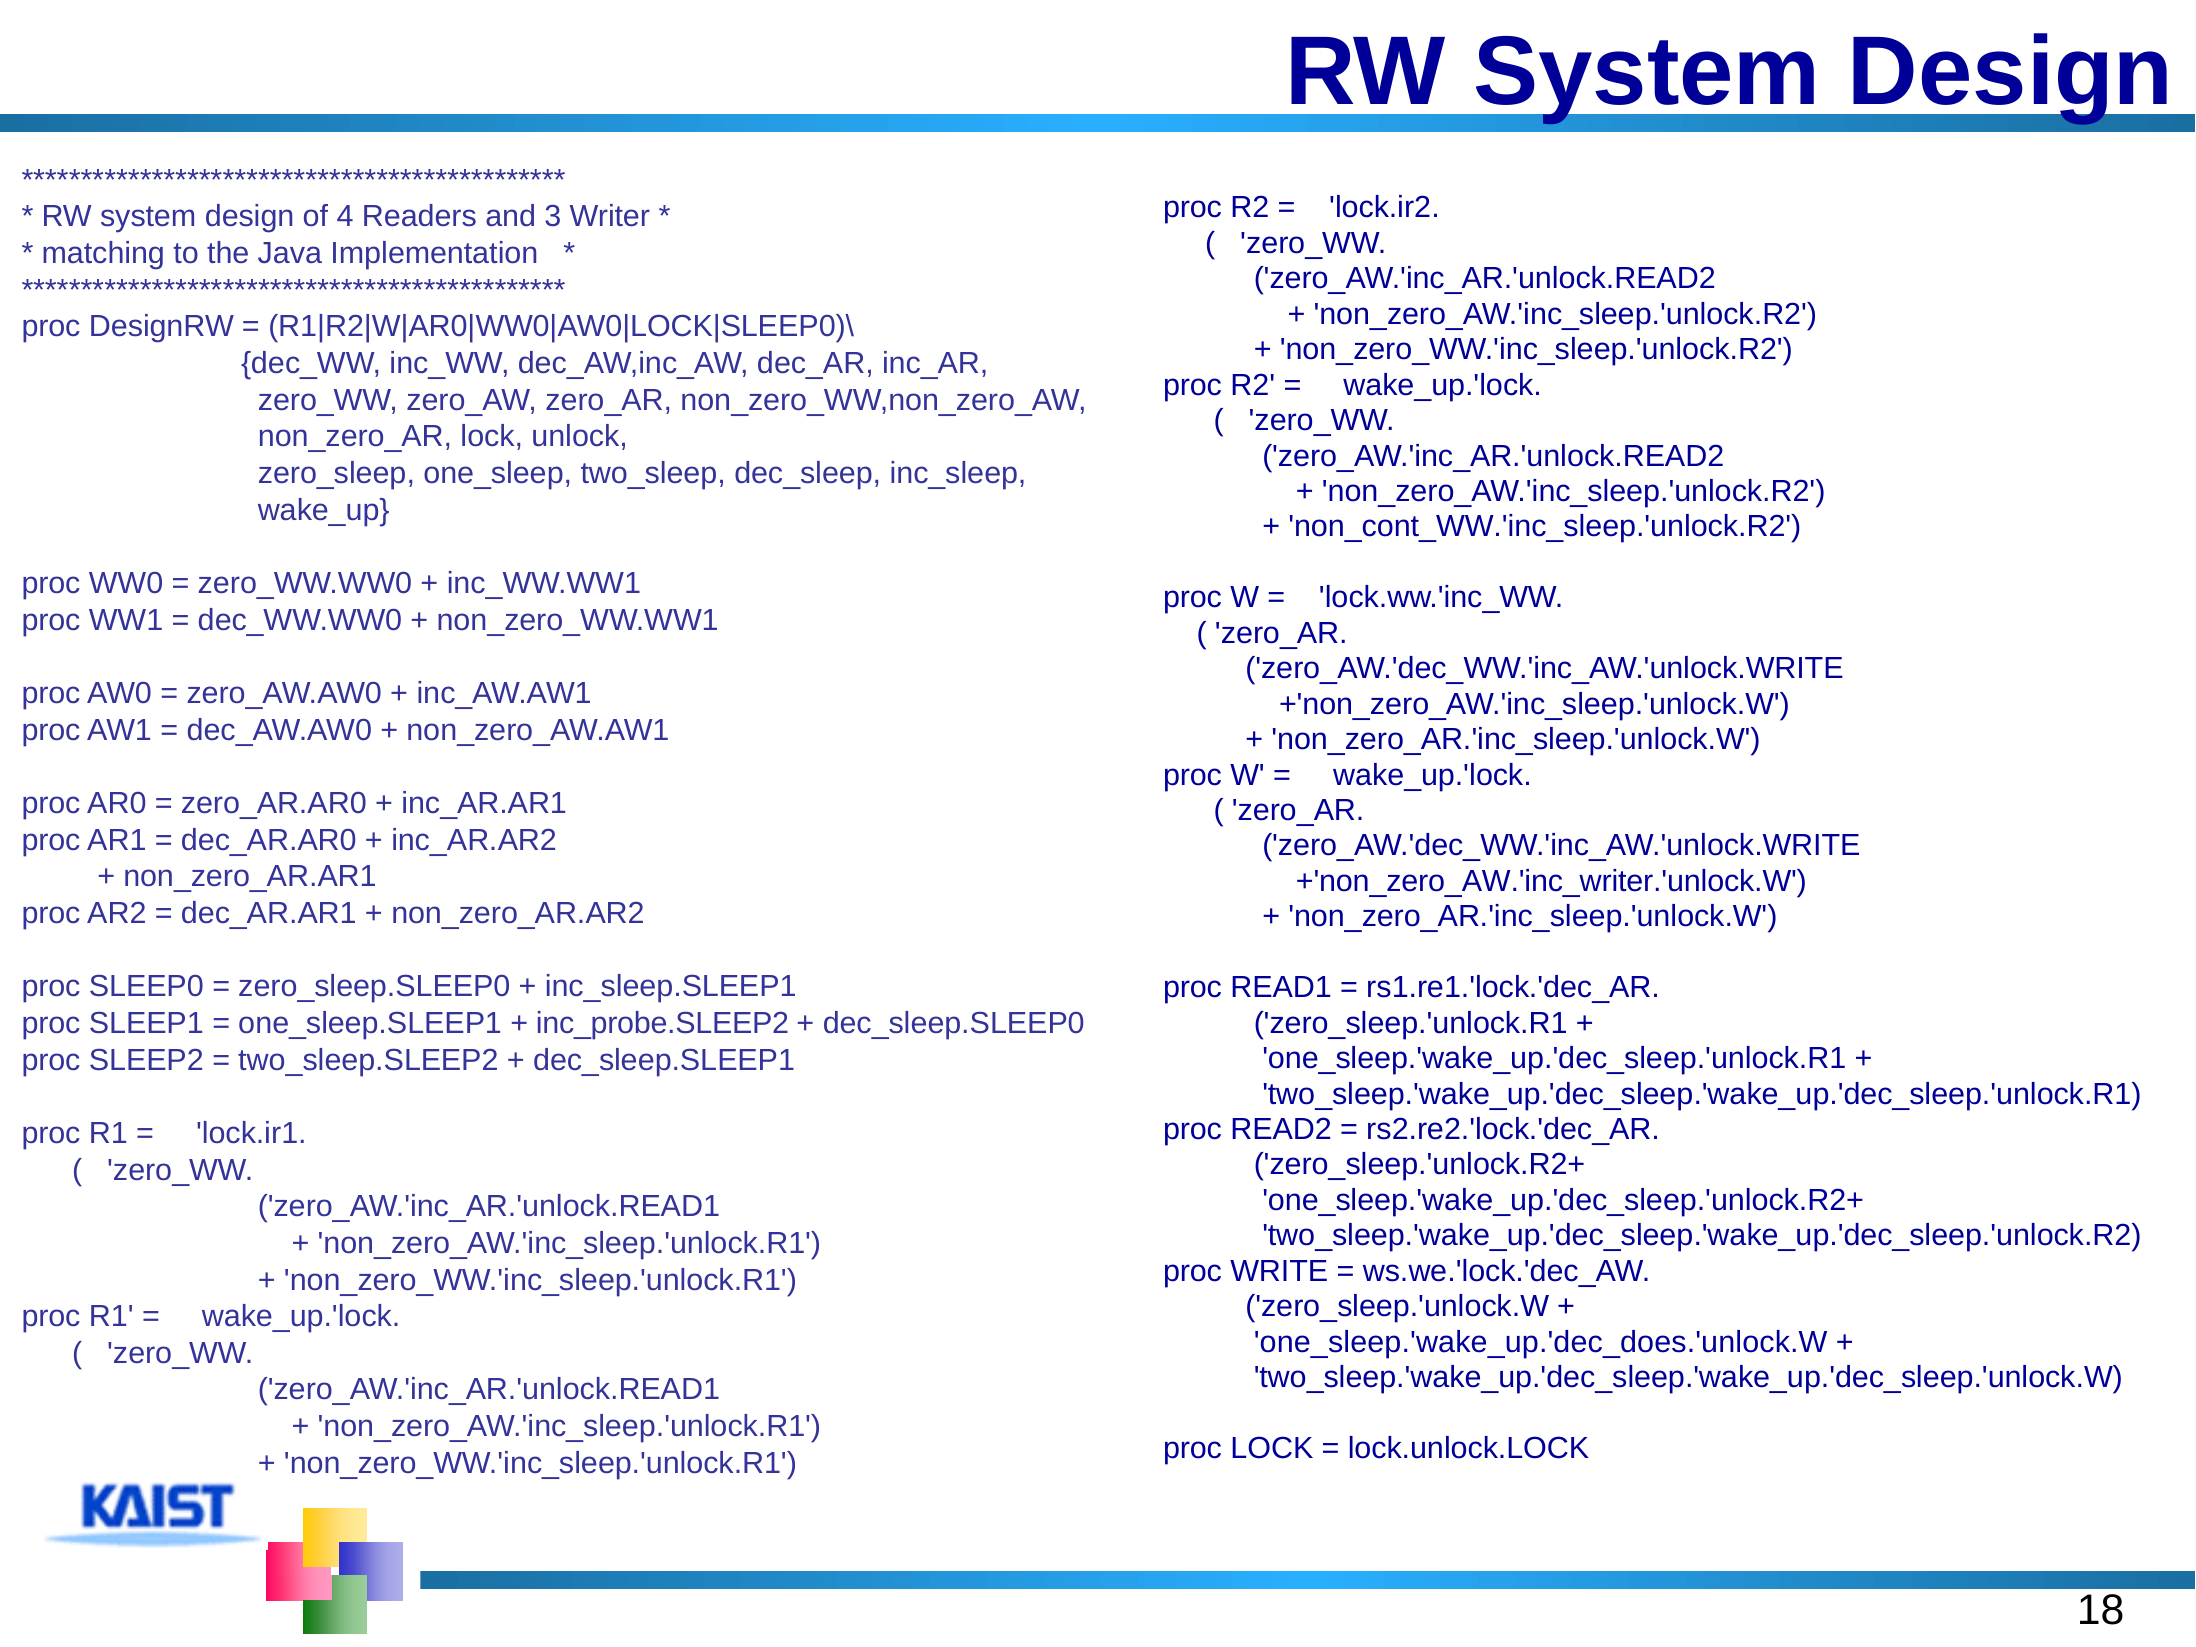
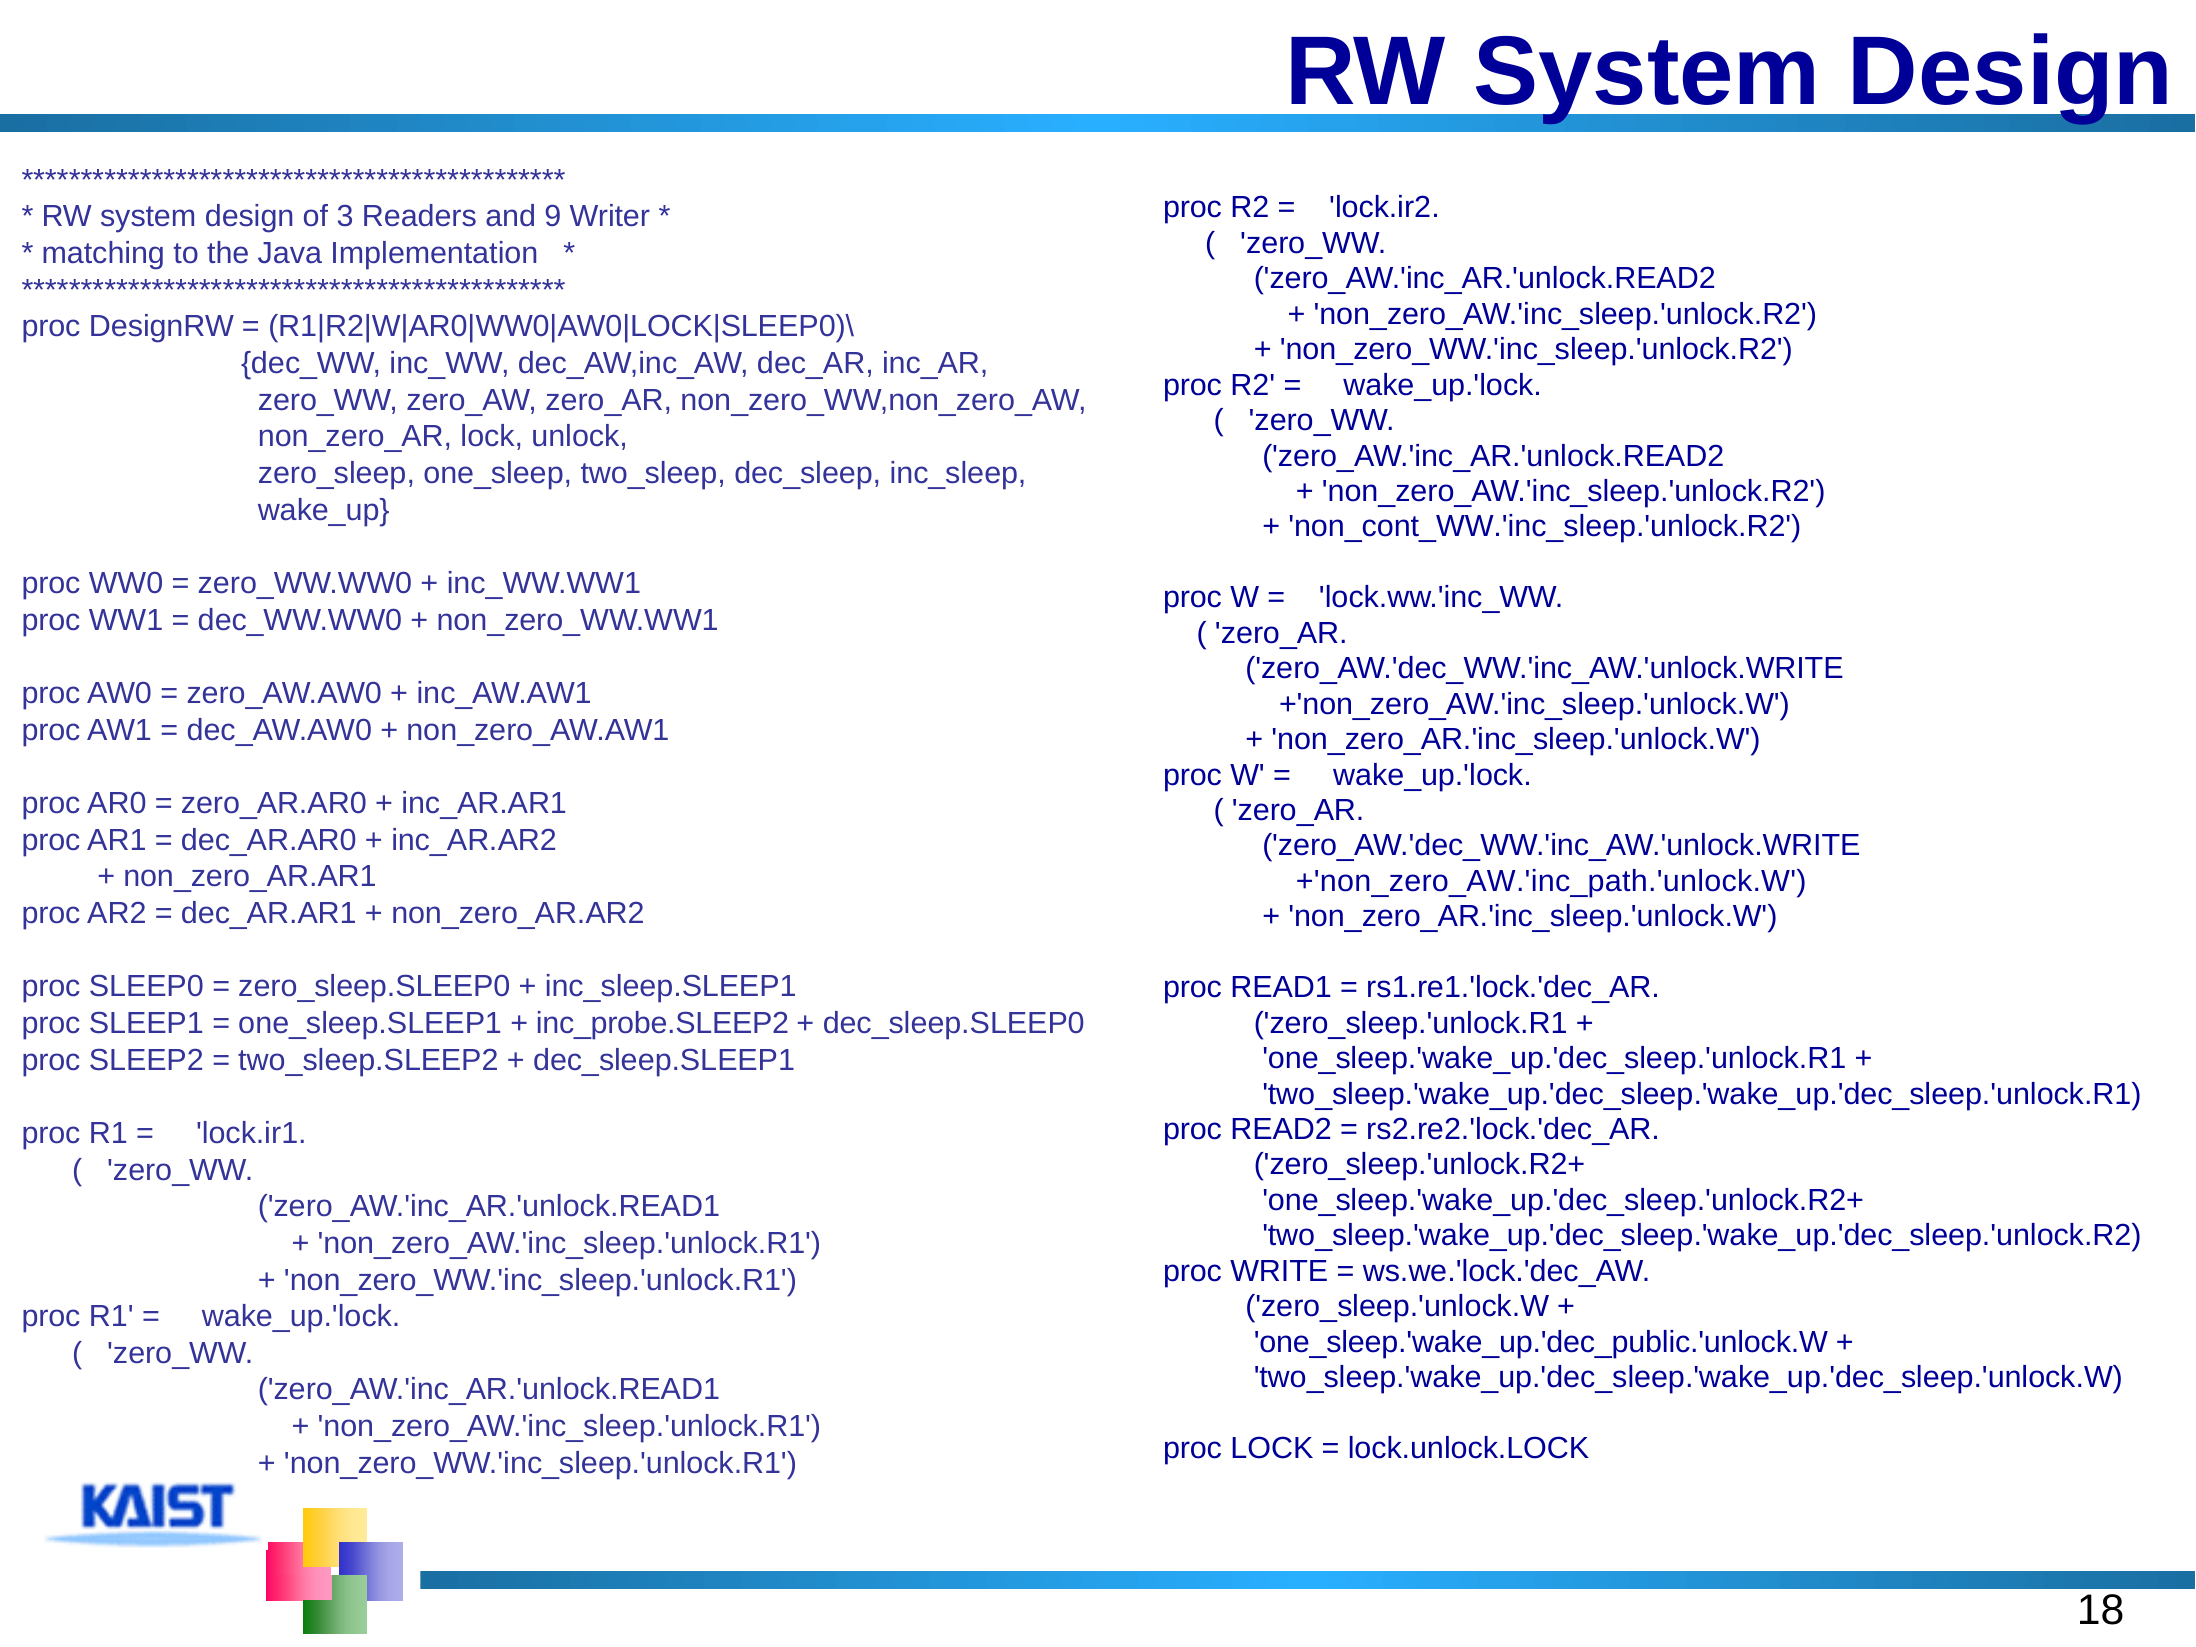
4: 4 -> 3 (345, 217)
3: 3 -> 9 (553, 217)
+'non_zero_AW.'inc_writer.'unlock.W: +'non_zero_AW.'inc_writer.'unlock.W -> +'non_zero_AW.'inc_path.'unlock.W (1551, 881)
one_sleep.'wake_up.'dec_does.'unlock.W: one_sleep.'wake_up.'dec_does.'unlock.W -> one_sleep.'wake_up.'dec_public.'unlock.W (1541, 1342)
